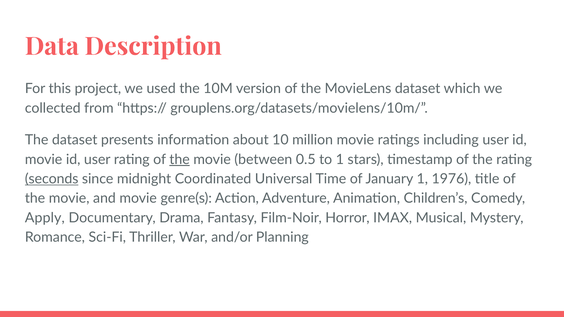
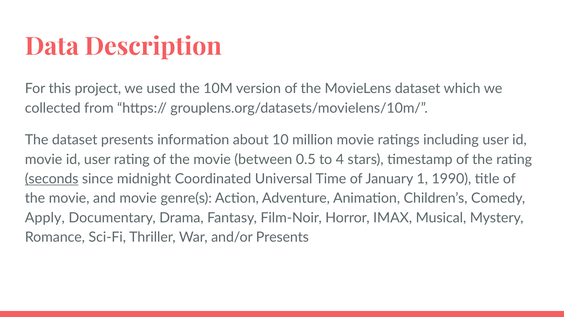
the underline: present -> none (180, 160)
to 1: 1 -> 4 (340, 160)
1976: 1976 -> 1990 (451, 179)
and/or Planning: Planning -> Presents (282, 237)
